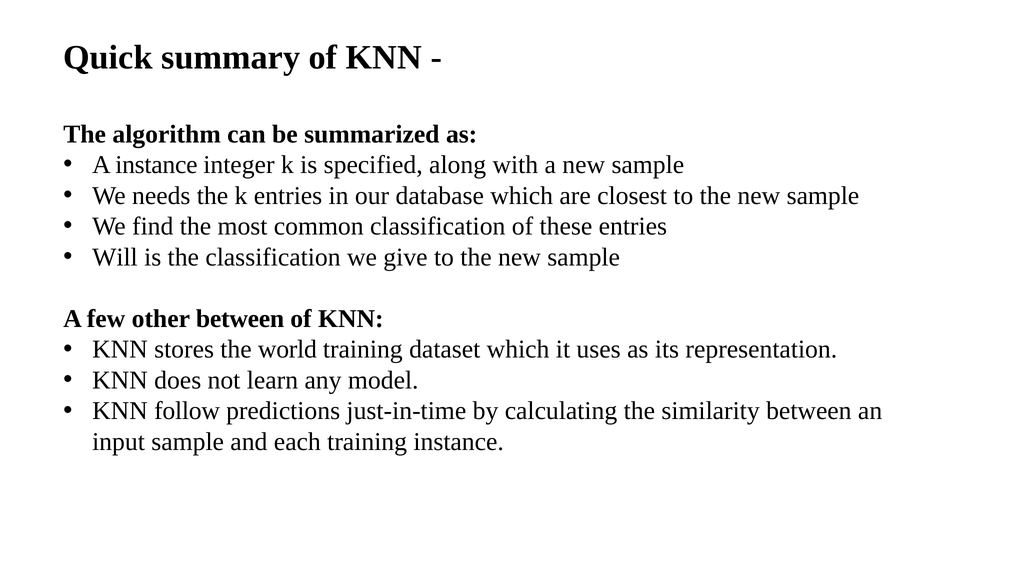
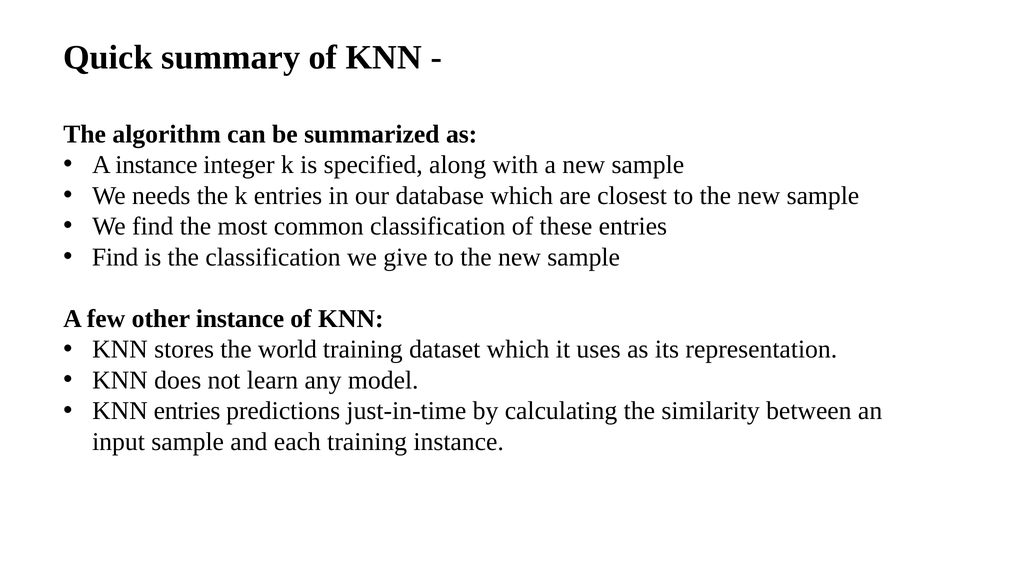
Will: Will -> Find (115, 257)
other between: between -> instance (240, 319)
KNN follow: follow -> entries (187, 412)
